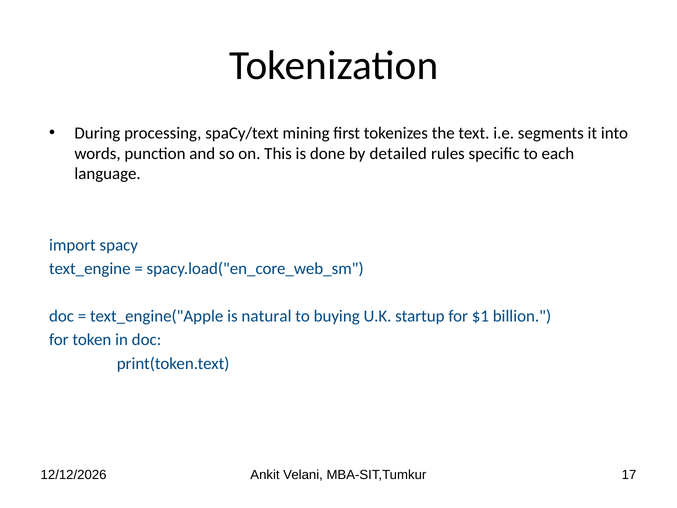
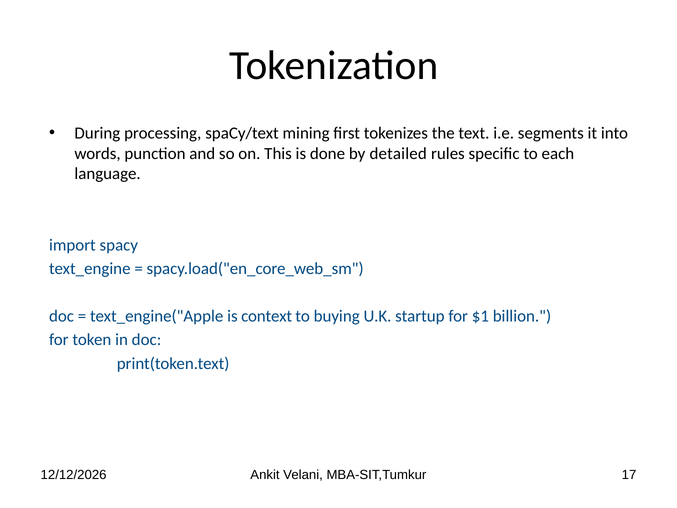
natural: natural -> context (267, 316)
